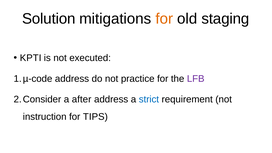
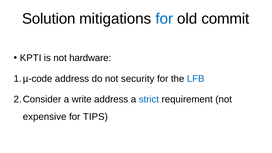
for colour: orange -> blue (164, 19)
staging: staging -> commit (225, 19)
executed: executed -> hardware (90, 58)
practice: practice -> security (138, 79)
LFB colour: purple -> blue (196, 79)
after: after -> write (82, 99)
instruction: instruction -> expensive (45, 117)
